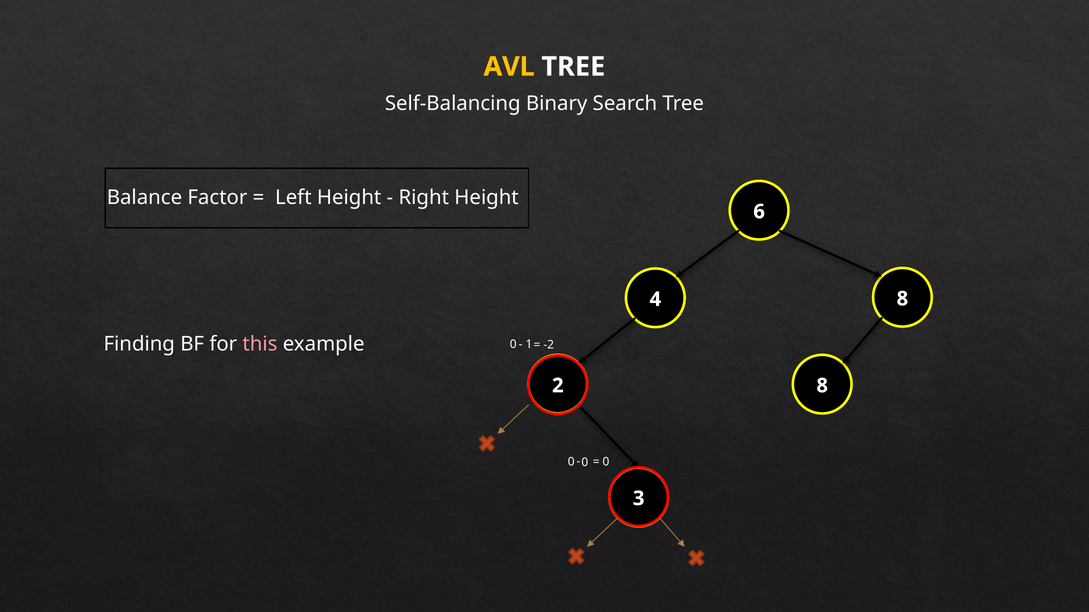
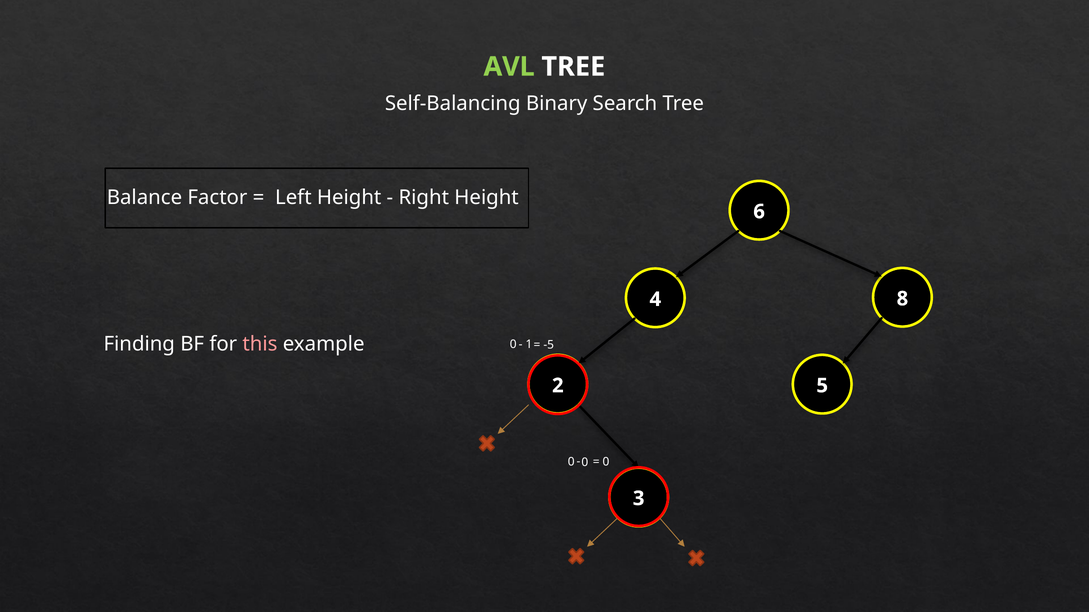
AVL colour: yellow -> light green (509, 67)
-2: -2 -> -5 (549, 345)
2 8: 8 -> 5 (822, 386)
